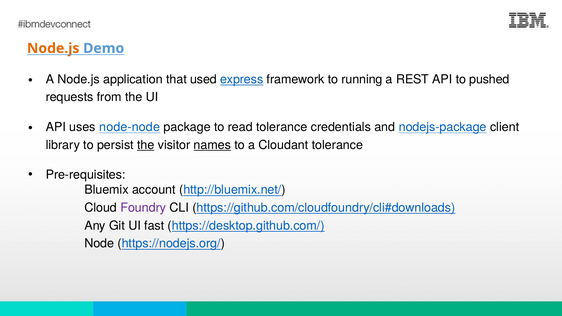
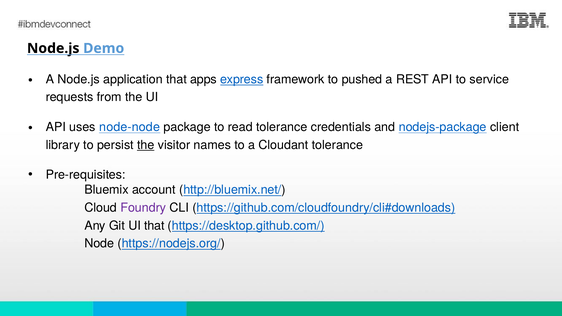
Node.js colour: orange -> black (53, 48)
used: used -> apps (203, 79)
running: running -> pushed (362, 79)
pushed: pushed -> service (489, 79)
names underline: present -> none (212, 145)
UI fast: fast -> that (154, 226)
